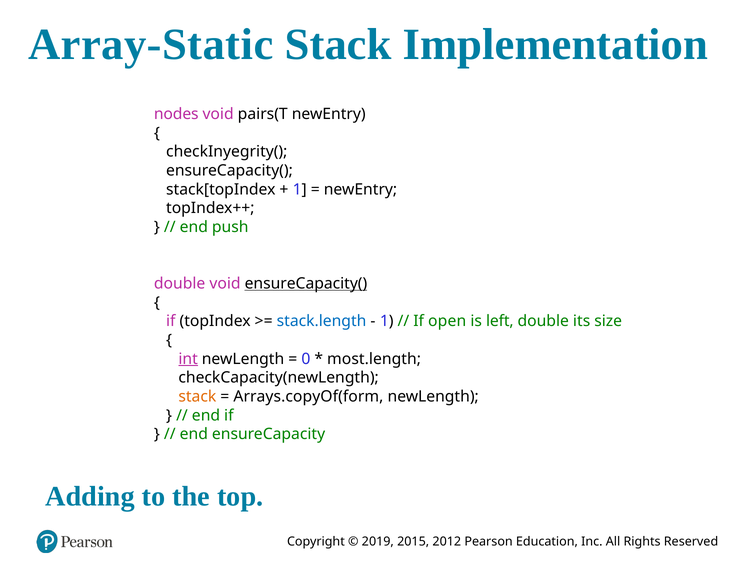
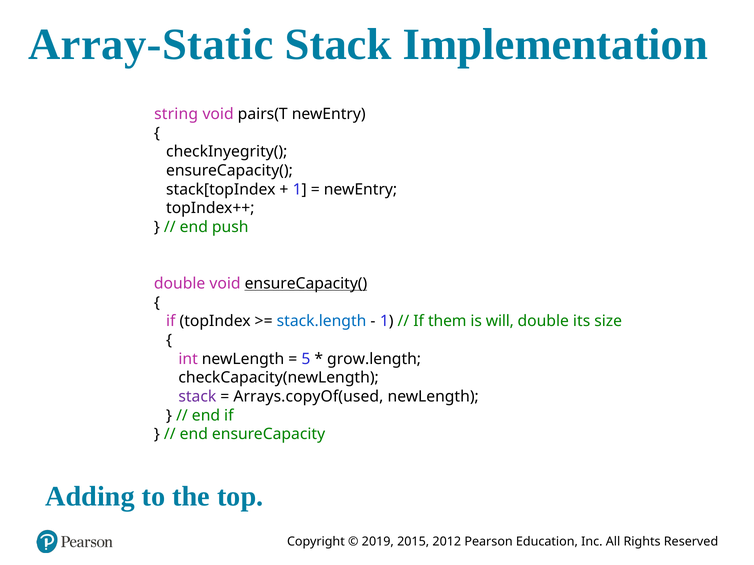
nodes: nodes -> string (176, 114)
open: open -> them (447, 321)
left: left -> will (500, 321)
int underline: present -> none (188, 359)
0: 0 -> 5 (306, 359)
most.length: most.length -> grow.length (374, 359)
stack colour: orange -> purple (197, 397)
Arrays.copyOf(form: Arrays.copyOf(form -> Arrays.copyOf(used (308, 397)
